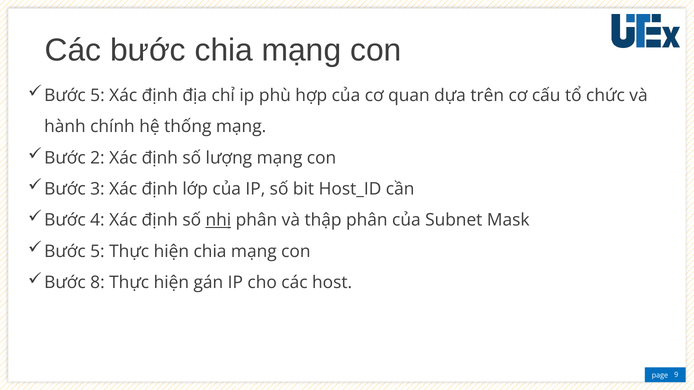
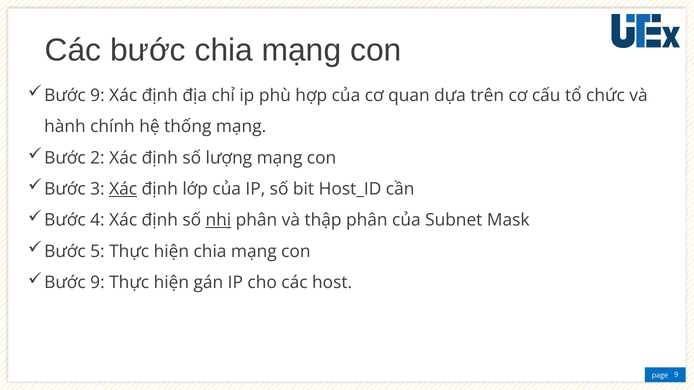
5: 5 -> 9 (97, 96)
Xác underline: none -> present (123, 189)
8: 8 -> 9 (97, 283)
